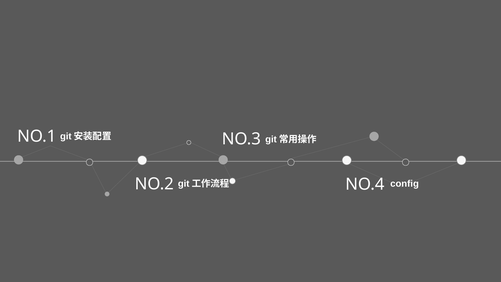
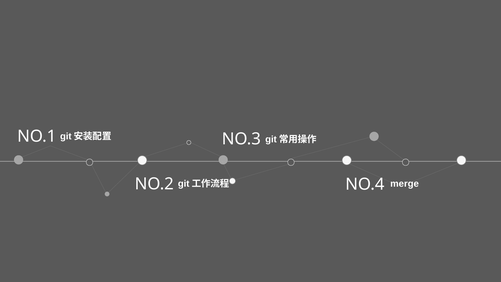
config: config -> merge (405, 184)
